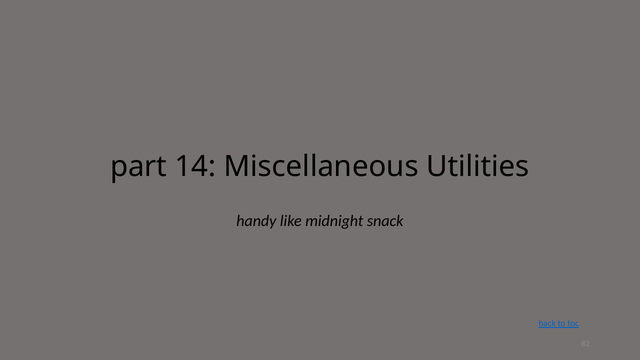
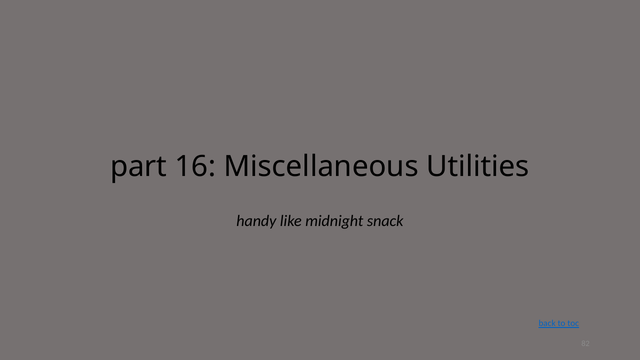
14: 14 -> 16 (195, 166)
